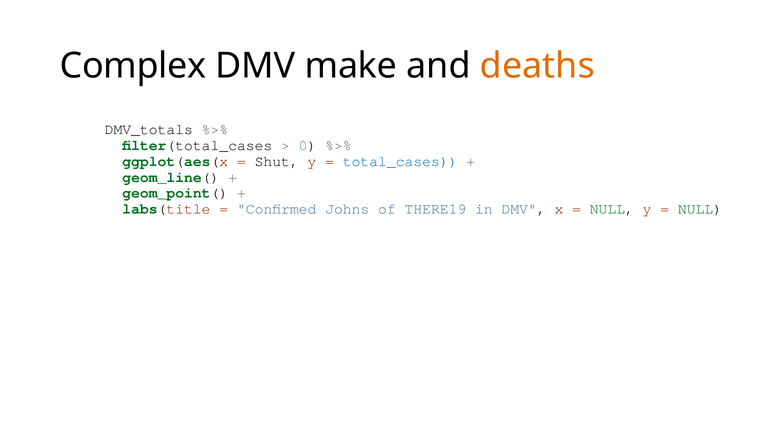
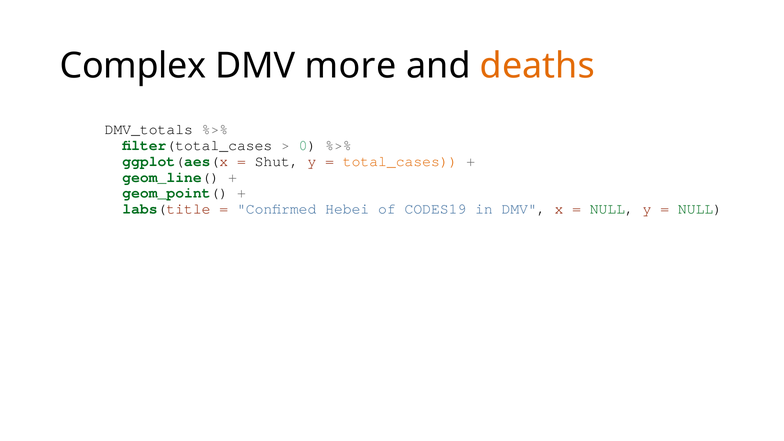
make: make -> more (351, 66)
total_cases colour: blue -> orange (400, 161)
Johns: Johns -> Hebei (347, 209)
THERE19: THERE19 -> CODES19 (435, 209)
